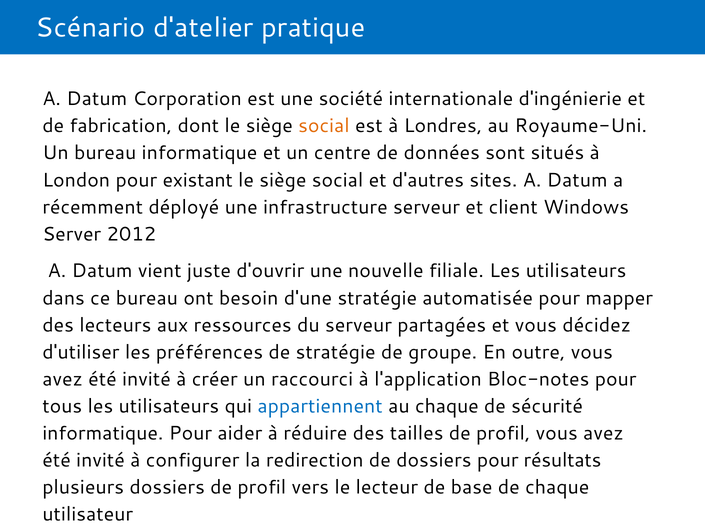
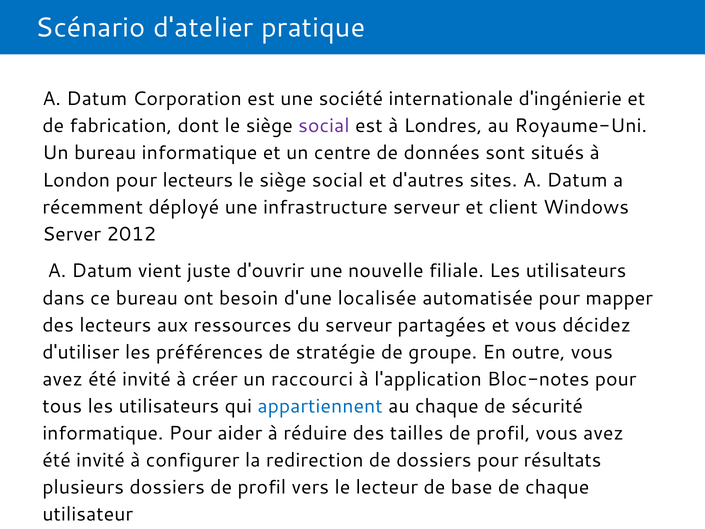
social colour: orange -> purple (324, 126)
pour existant: existant -> lecteurs (198, 180)
d'une stratégie: stratégie -> localisée (377, 298)
